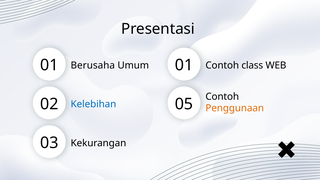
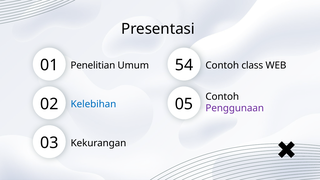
01 01: 01 -> 54 (184, 65)
Berusaha: Berusaha -> Penelitian (93, 65)
Penggunaan colour: orange -> purple (235, 108)
